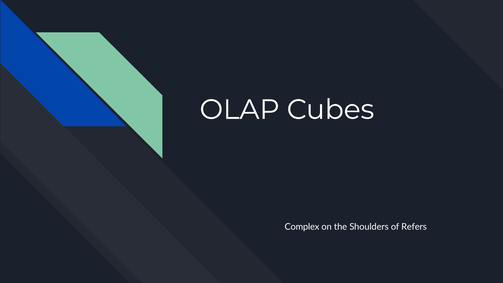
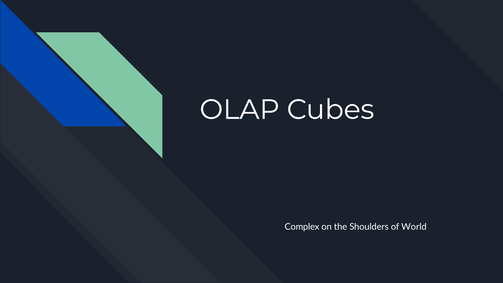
Refers: Refers -> World (414, 227)
